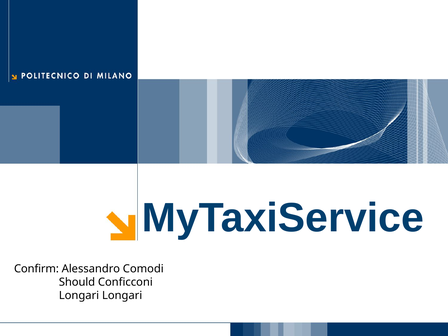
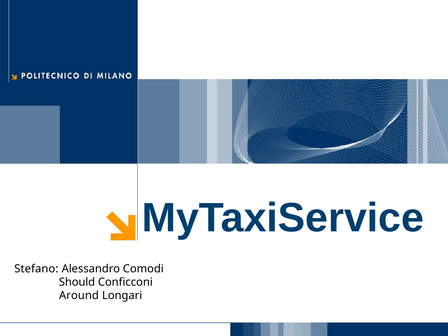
Confirm: Confirm -> Stefano (36, 269)
Longari: Longari -> Around (79, 296)
